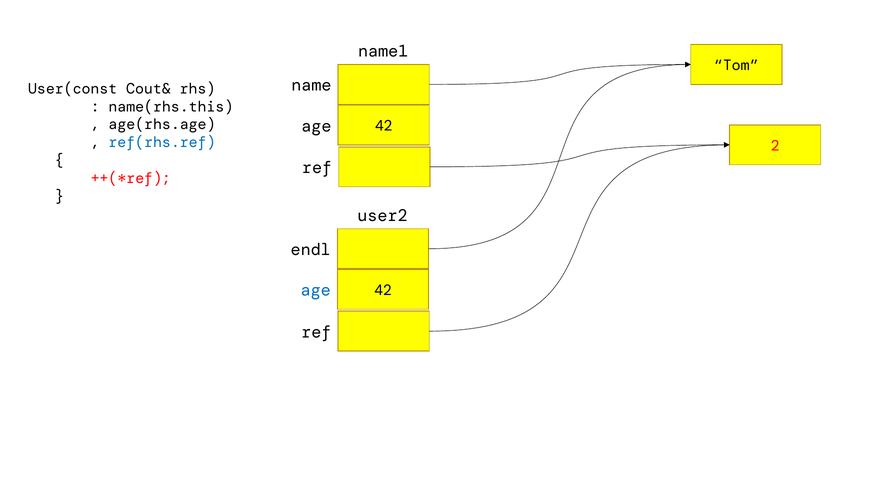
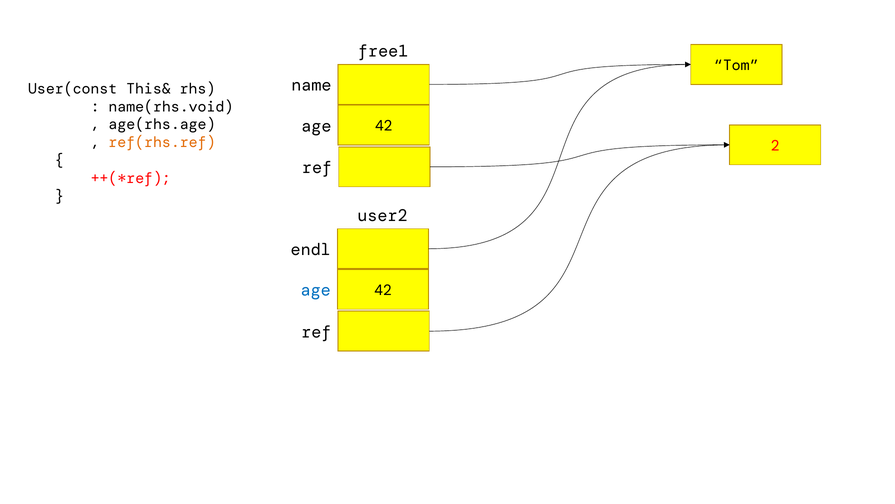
name1: name1 -> free1 (383, 51)
Cout&: Cout& -> This& (148, 89)
name(rhs.this: name(rhs.this -> name(rhs.void (171, 106)
ref(rhs.ref colour: blue -> orange (162, 142)
